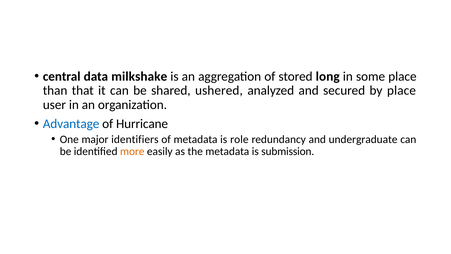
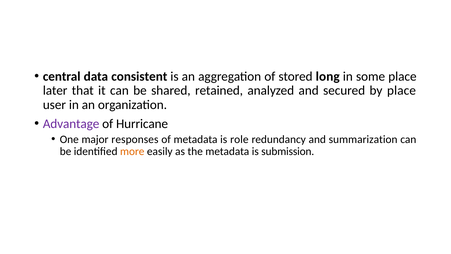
milkshake: milkshake -> consistent (139, 76)
than: than -> later (55, 90)
ushered: ushered -> retained (219, 90)
Advantage colour: blue -> purple (71, 124)
identifiers: identifiers -> responses (135, 139)
undergraduate: undergraduate -> summarization (363, 139)
